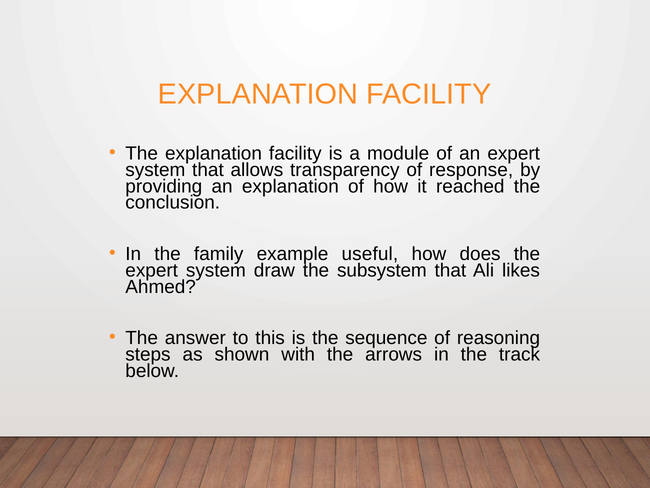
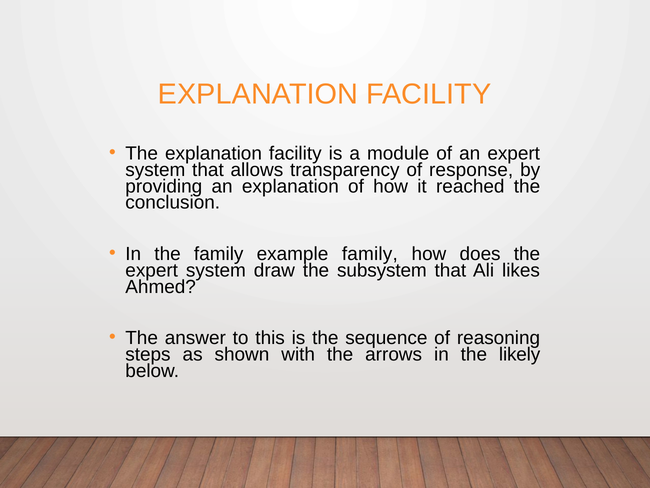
example useful: useful -> family (370, 254)
track: track -> likely (520, 354)
